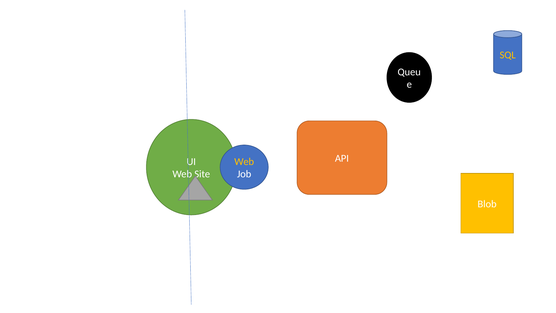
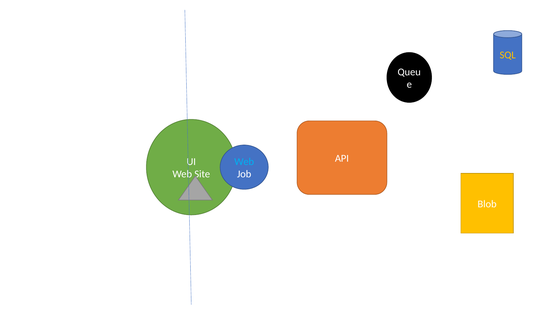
Web colour: yellow -> light blue (244, 161)
